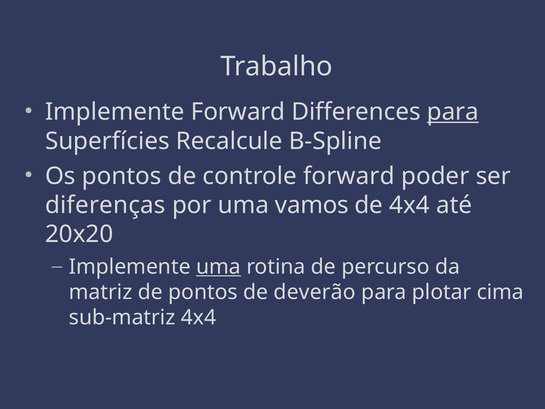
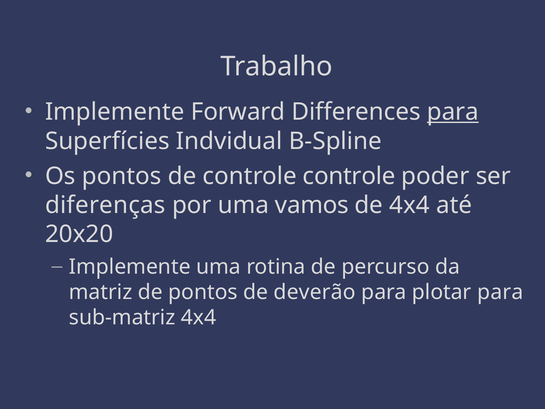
Recalcule: Recalcule -> Indvidual (229, 141)
controle forward: forward -> controle (349, 176)
uma underline: present -> none (219, 267)
plotar cima: cima -> para (500, 292)
